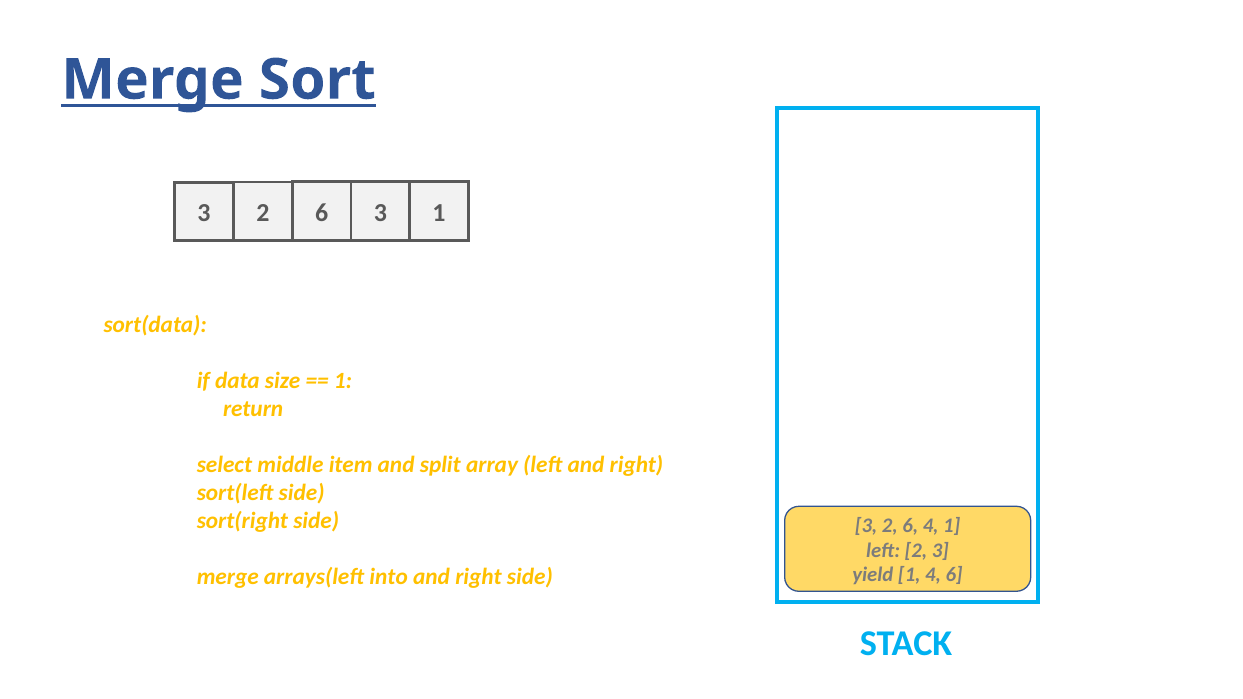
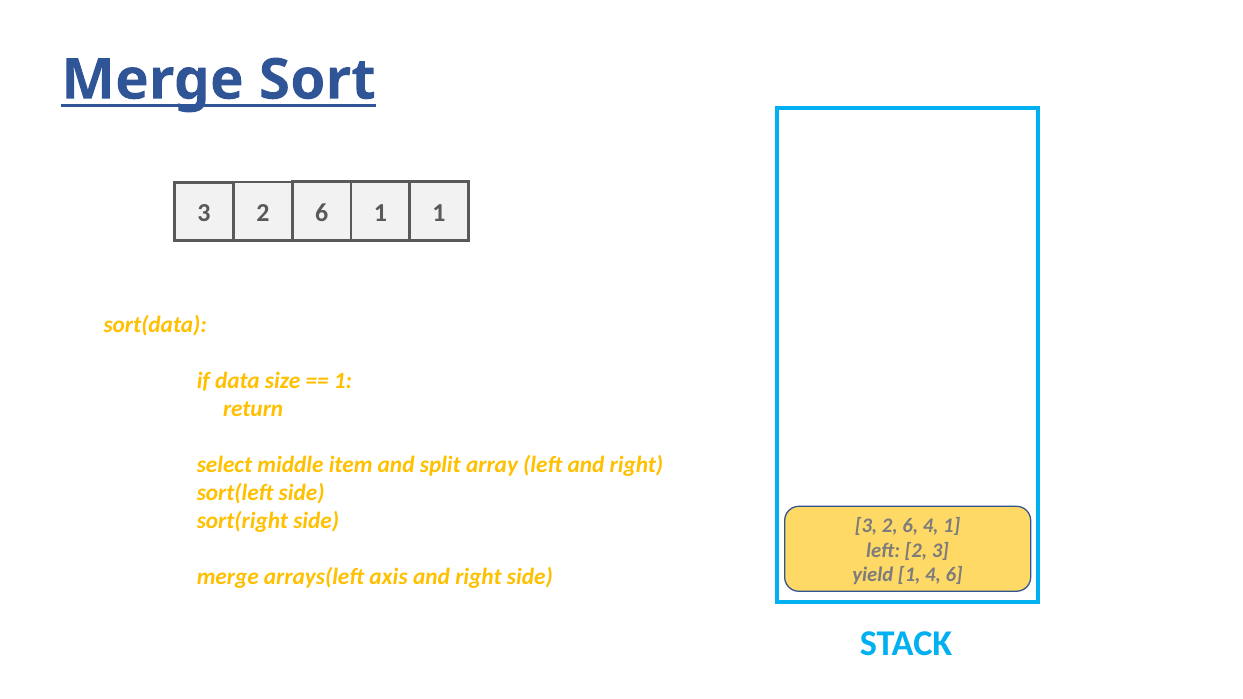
6 3: 3 -> 1 (380, 213)
into: into -> axis (389, 576)
